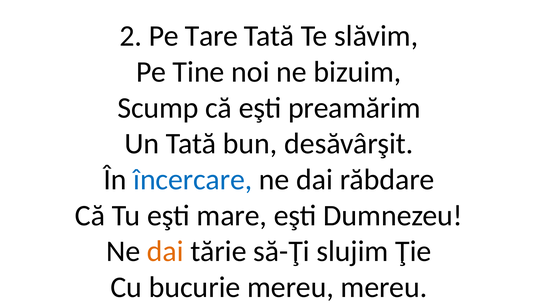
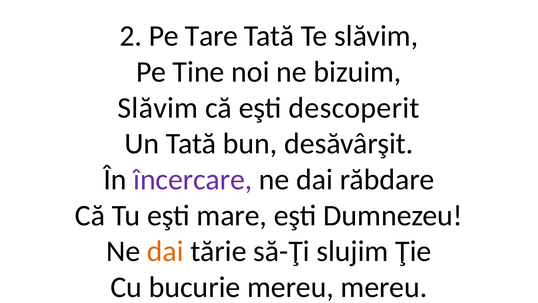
Scump: Scump -> Slăvim (158, 108)
preamărim: preamărim -> descoperit (354, 108)
încercare colour: blue -> purple (193, 179)
